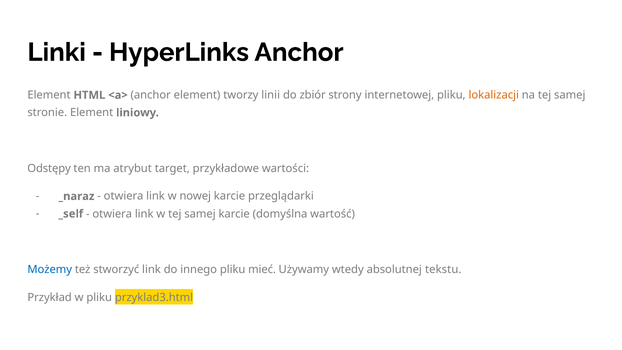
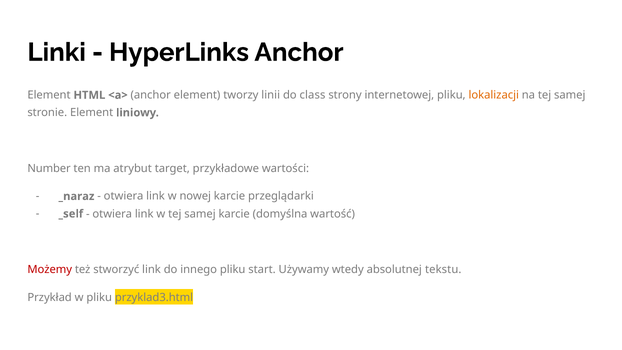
zbiór: zbiór -> class (313, 95)
Odstępy: Odstępy -> Number (49, 168)
Możemy colour: blue -> red (50, 269)
mieć: mieć -> start (262, 269)
